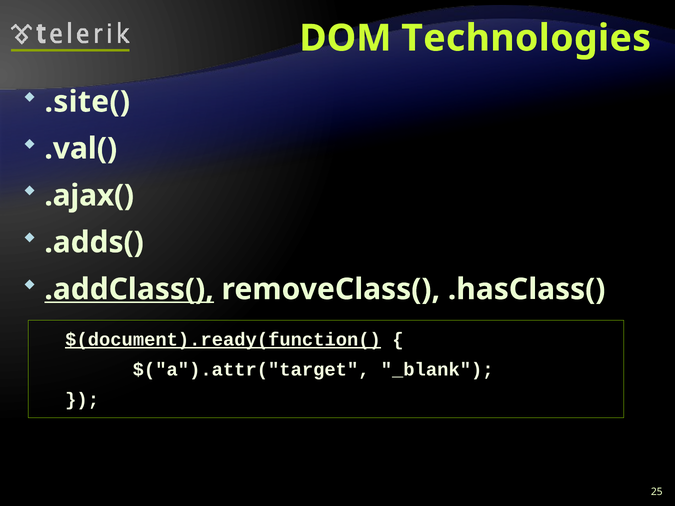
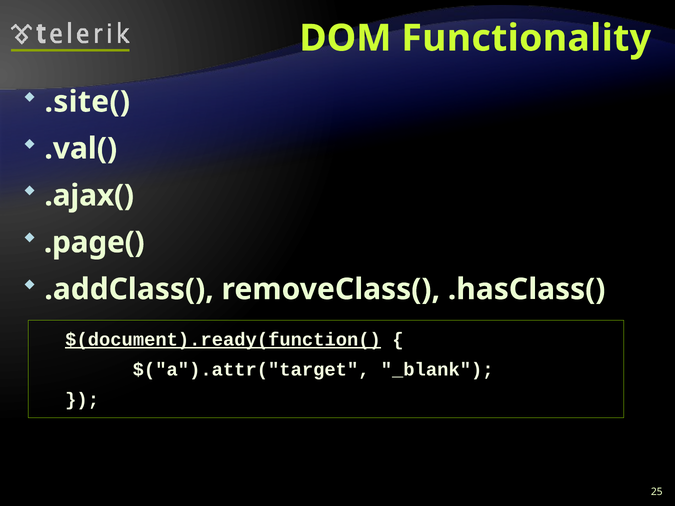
Technologies: Technologies -> Functionality (526, 38)
.adds(: .adds( -> .page( (94, 243)
.addClass( underline: present -> none (129, 289)
